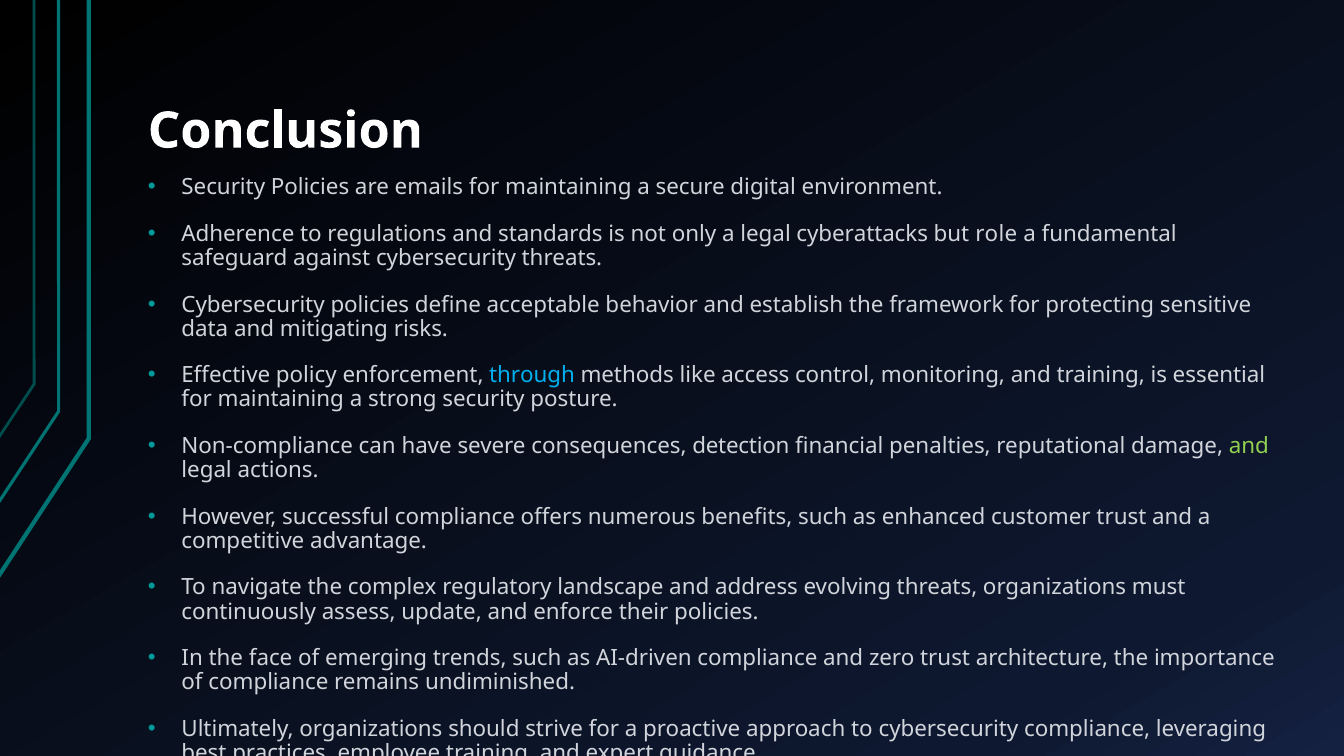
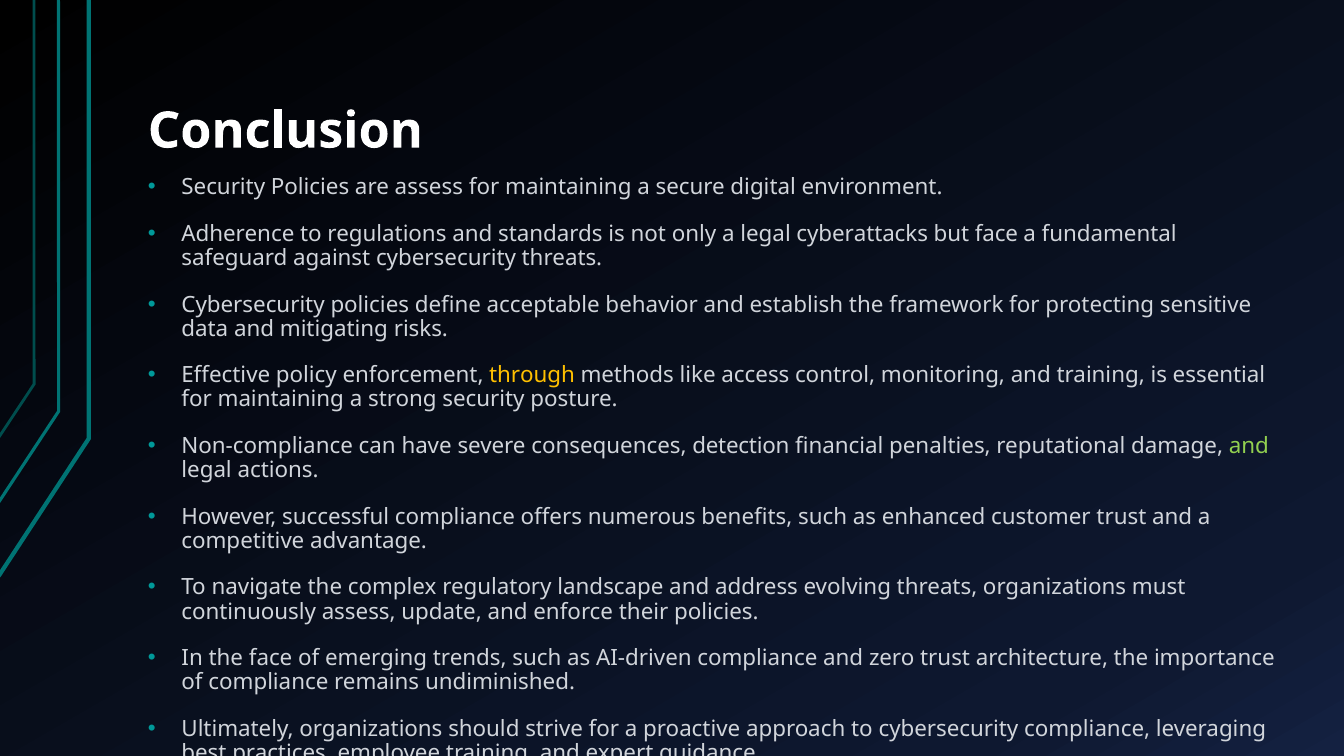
are emails: emails -> assess (429, 187)
but role: role -> face (996, 234)
through colour: light blue -> yellow (532, 375)
